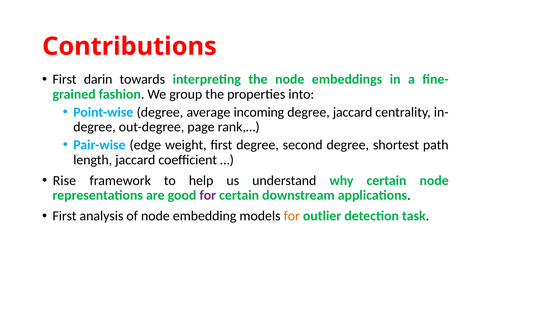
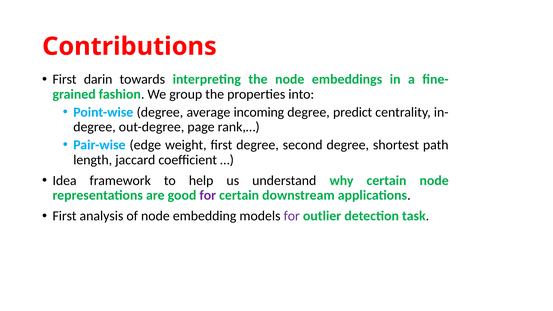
degree jaccard: jaccard -> predict (353, 112)
Rise: Rise -> Idea (65, 181)
for colour: orange -> purple (292, 216)
